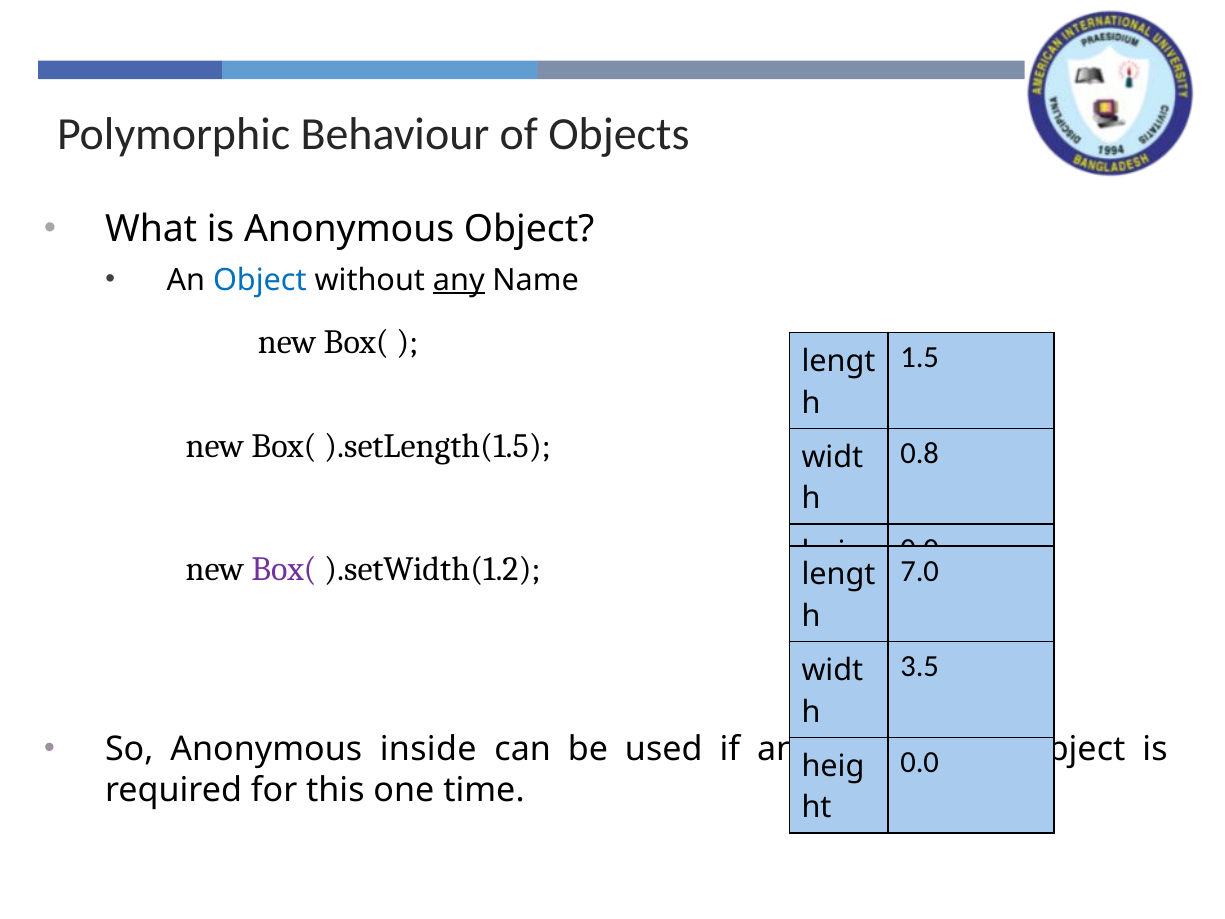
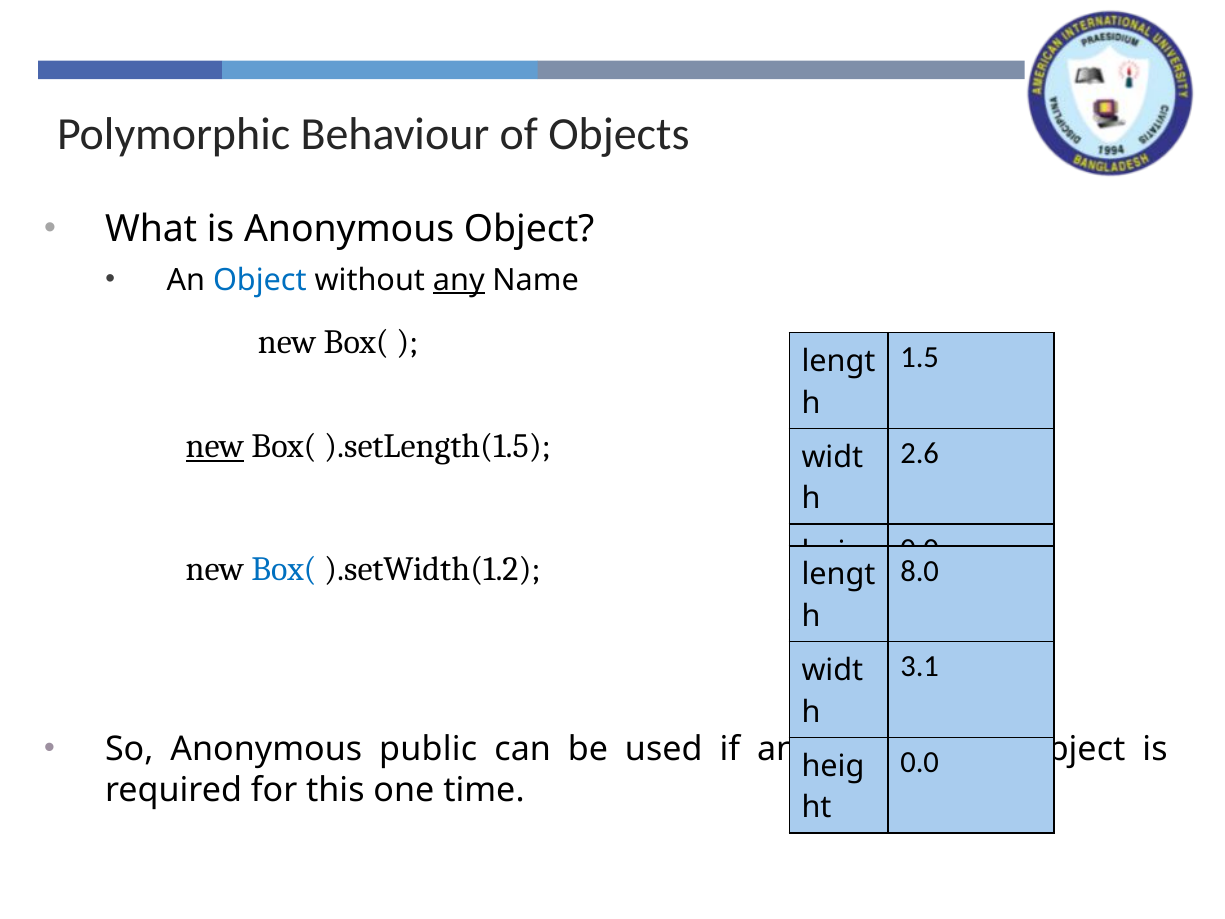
new underline: none -> present (215, 446)
0.8: 0.8 -> 2.6 (920, 453)
Box( colour: purple -> blue (284, 569)
7.0: 7.0 -> 8.0 (920, 571)
3.5: 3.5 -> 3.1 (920, 667)
inside: inside -> public (428, 749)
